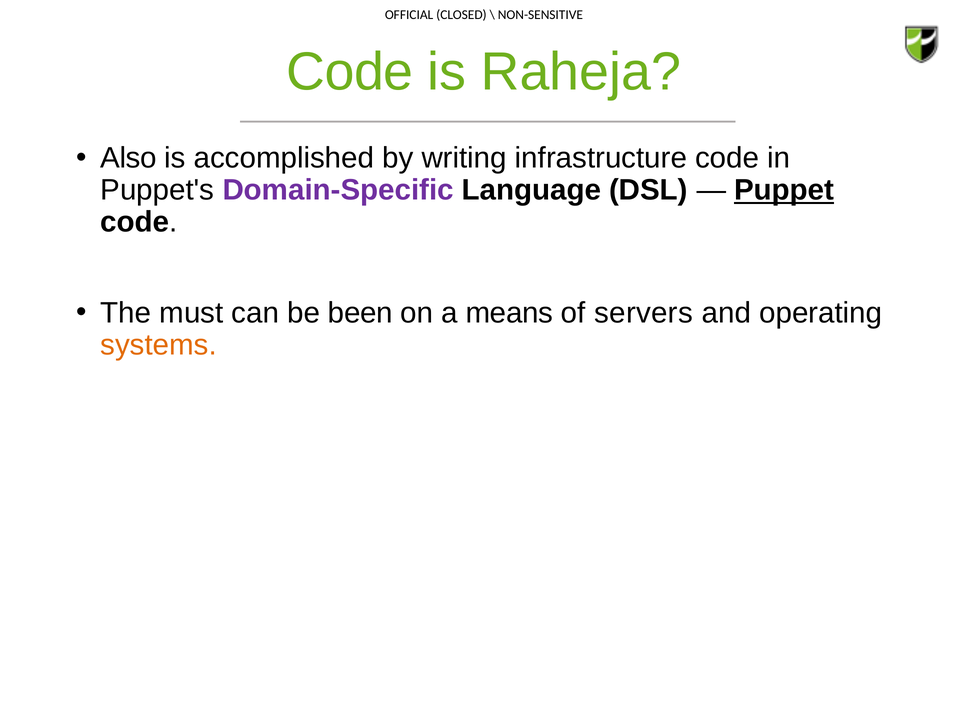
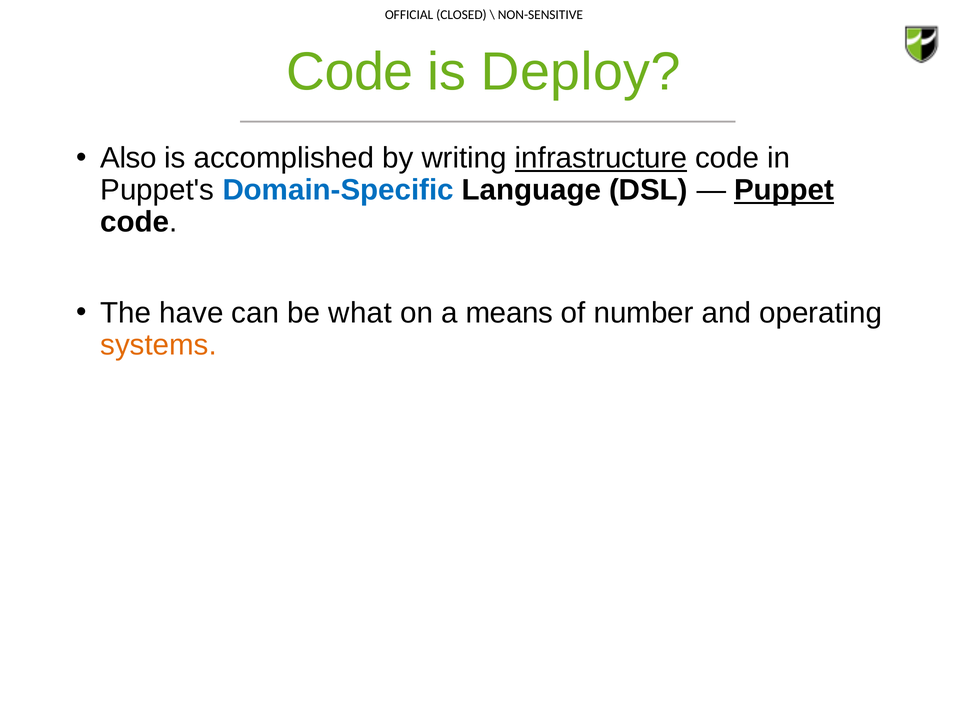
Raheja: Raheja -> Deploy (581, 72)
infrastructure underline: none -> present (601, 158)
Domain-Specific colour: purple -> blue (338, 190)
must: must -> have (191, 313)
been: been -> what (360, 313)
servers: servers -> number (644, 313)
